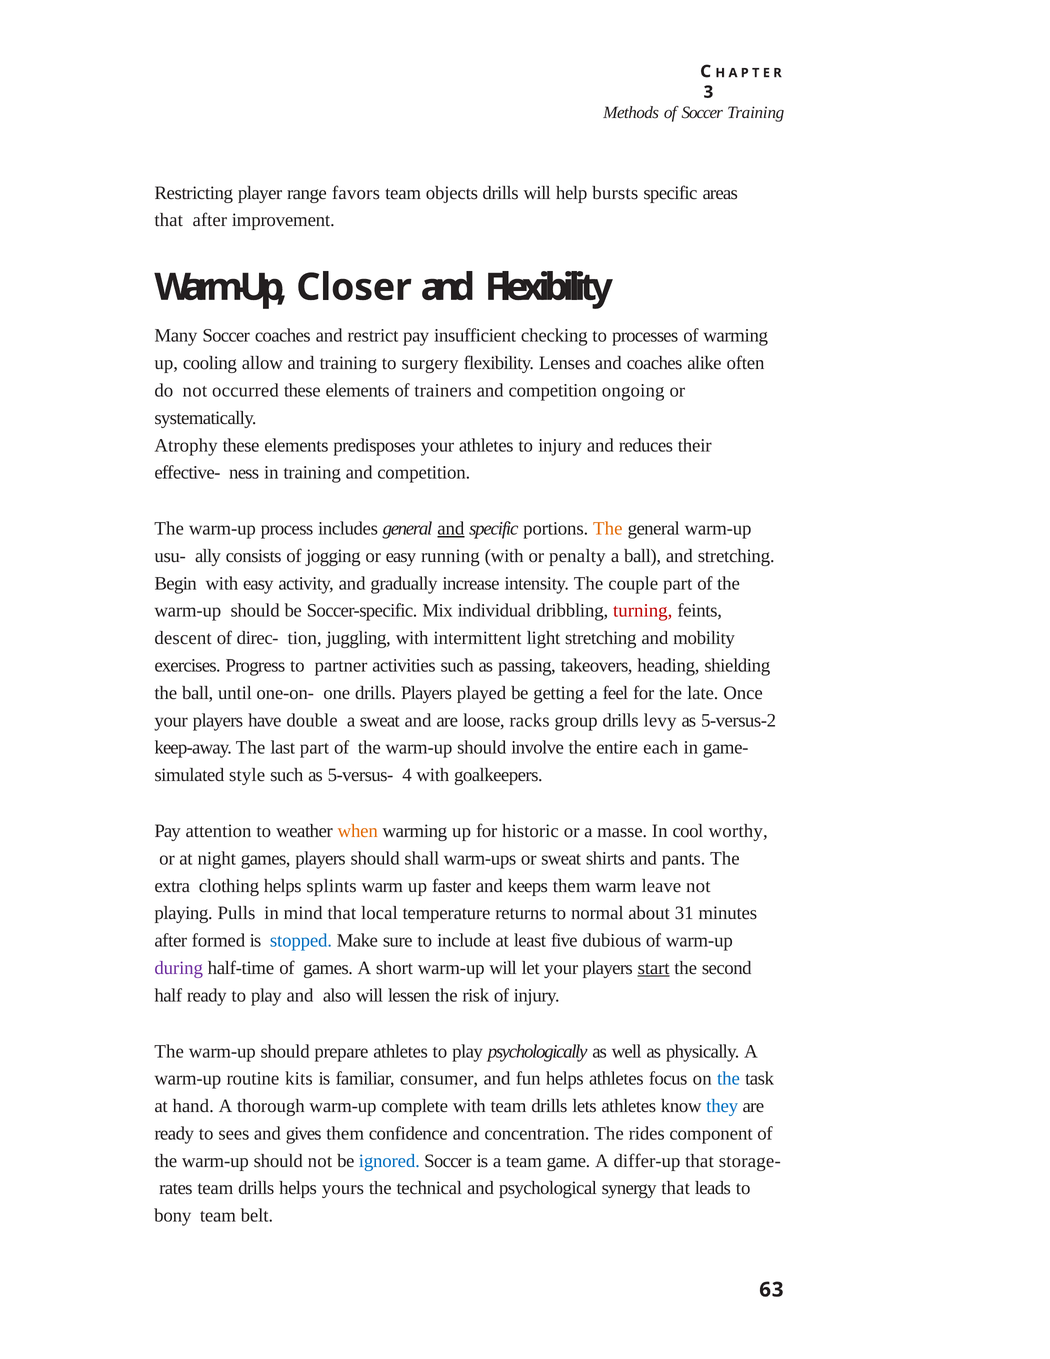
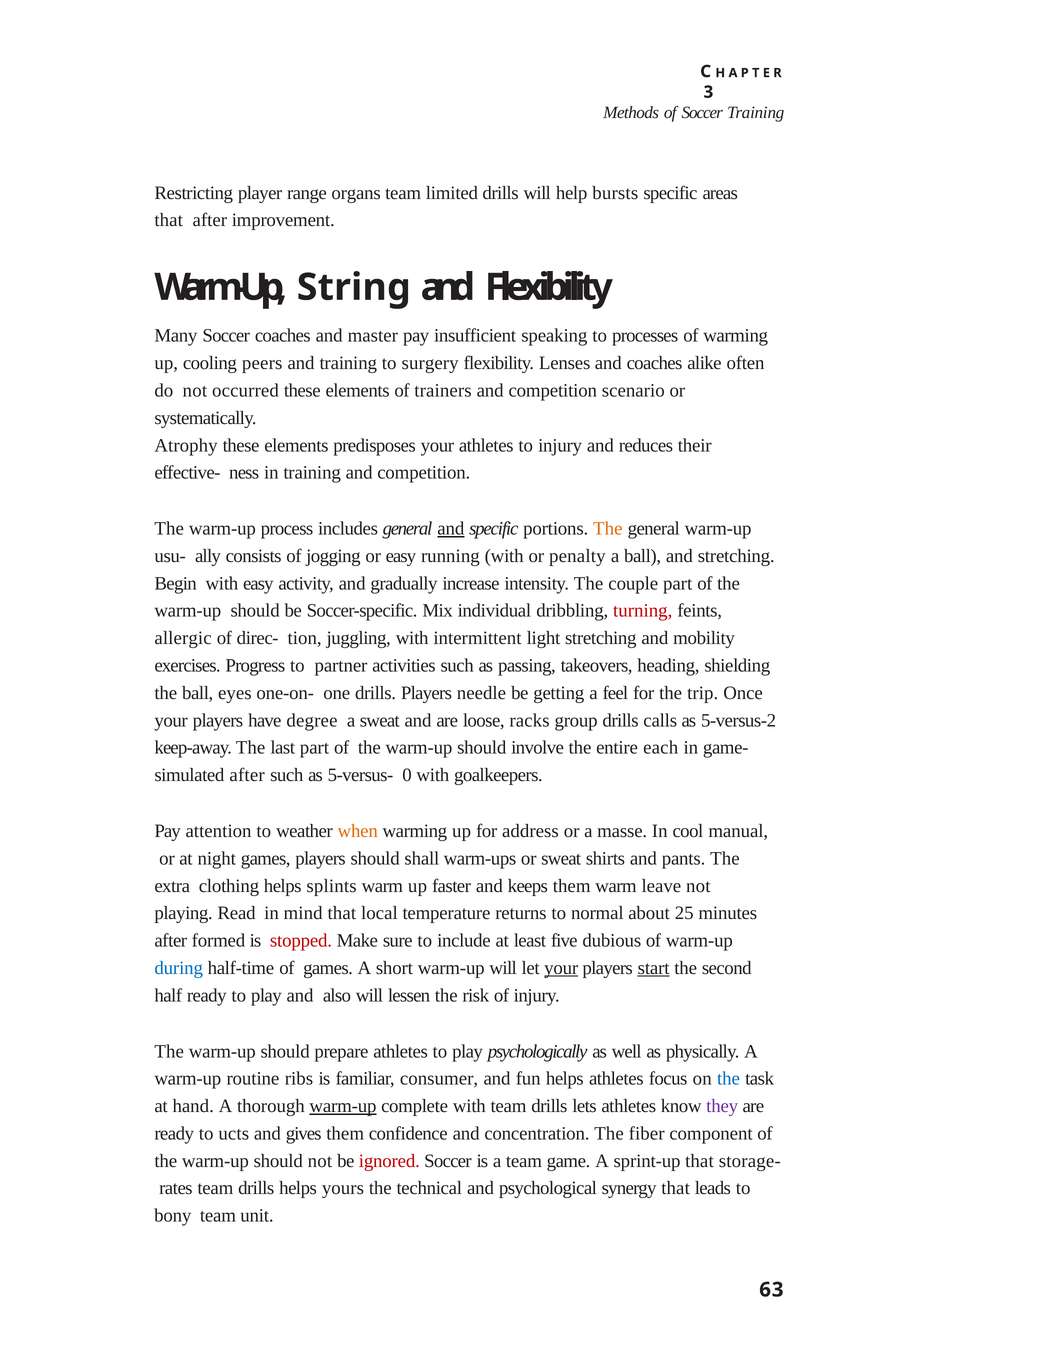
favors: favors -> organs (356, 193)
objects: objects -> limited (452, 193)
Closer: Closer -> String (354, 287)
restrict: restrict -> master (373, 336)
checking: checking -> speaking (554, 336)
allow: allow -> peers (262, 363)
ongoing: ongoing -> scenario (633, 390)
descent: descent -> allergic (183, 638)
until: until -> eyes (235, 693)
played: played -> needle (481, 693)
late: late -> trip (703, 693)
double: double -> degree (312, 720)
levy: levy -> calls (660, 720)
style: style -> after (247, 775)
4: 4 -> 0 (407, 775)
historic: historic -> address (530, 831)
worthy: worthy -> manual (738, 831)
Pulls: Pulls -> Read (237, 913)
31: 31 -> 25 (684, 913)
stopped colour: blue -> red (301, 941)
during colour: purple -> blue (179, 968)
your underline: none -> present (561, 968)
kits: kits -> ribs (299, 1079)
warm-up underline: none -> present (343, 1106)
they colour: blue -> purple (722, 1106)
sees: sees -> ucts (234, 1133)
rides: rides -> fiber (647, 1133)
ignored colour: blue -> red (389, 1161)
differ-up: differ-up -> sprint-up (647, 1161)
belt: belt -> unit (257, 1215)
